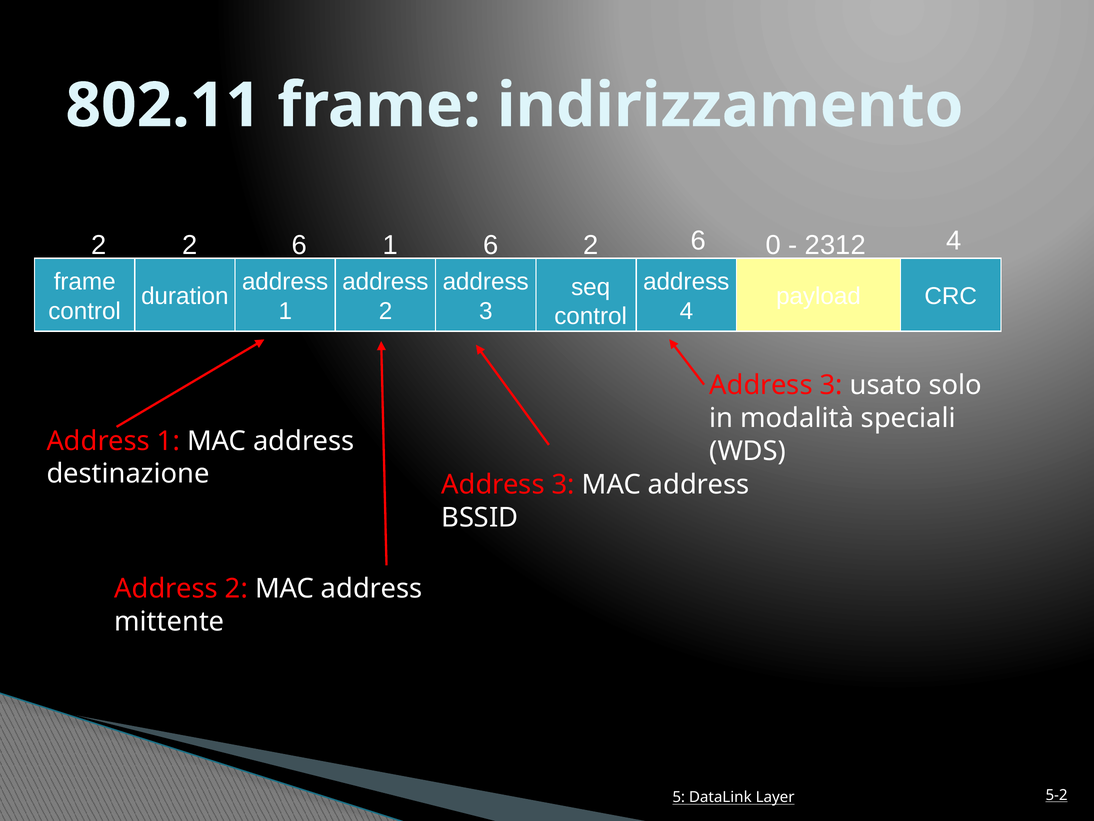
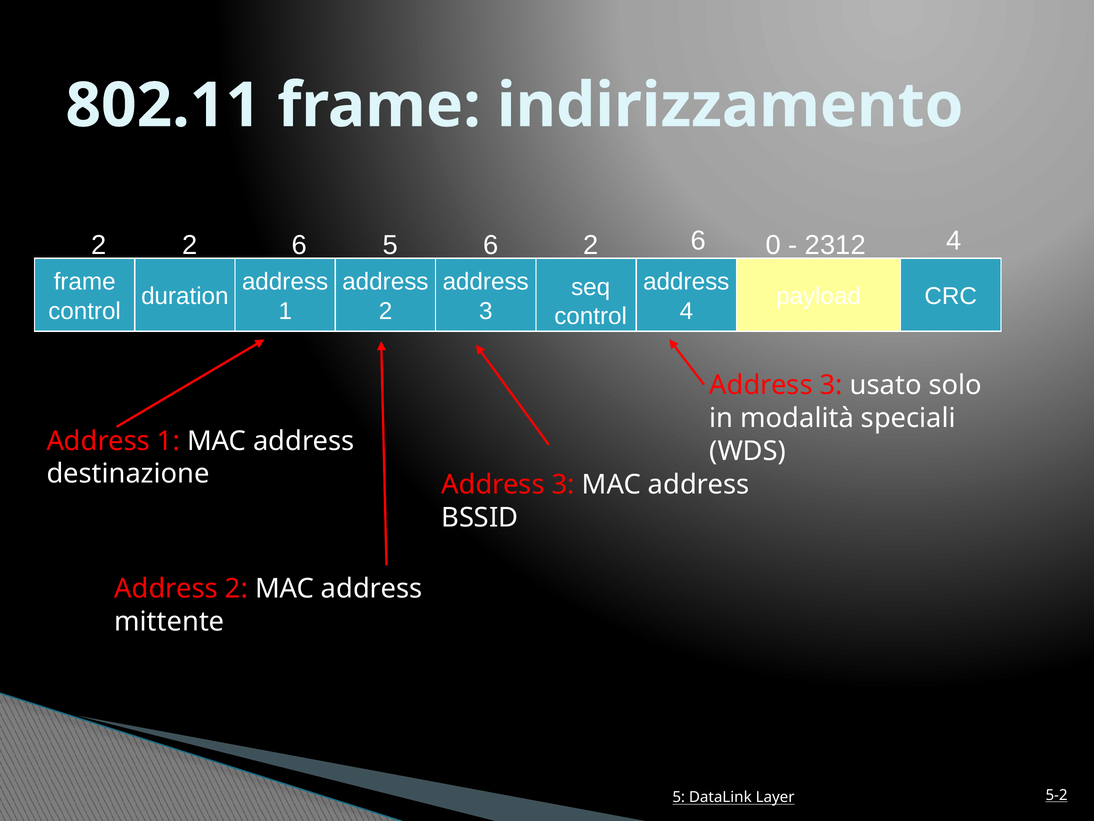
6 1: 1 -> 5 (390, 245)
